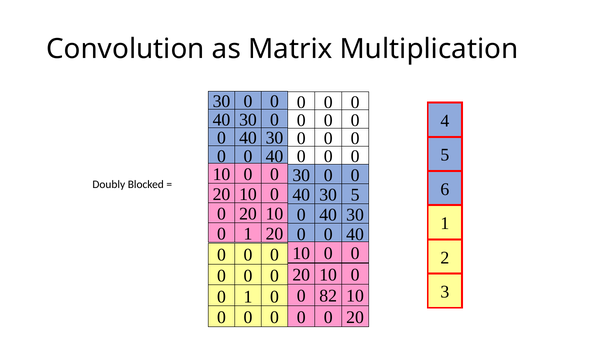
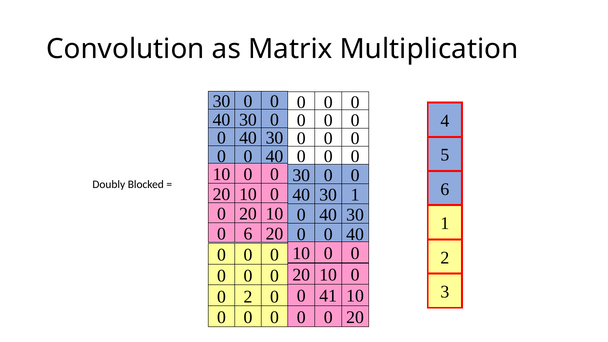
30 5: 5 -> 1 (355, 195)
1: 1 -> 6 (248, 234)
82: 82 -> 41 (328, 296)
1: 1 -> 2 (248, 297)
